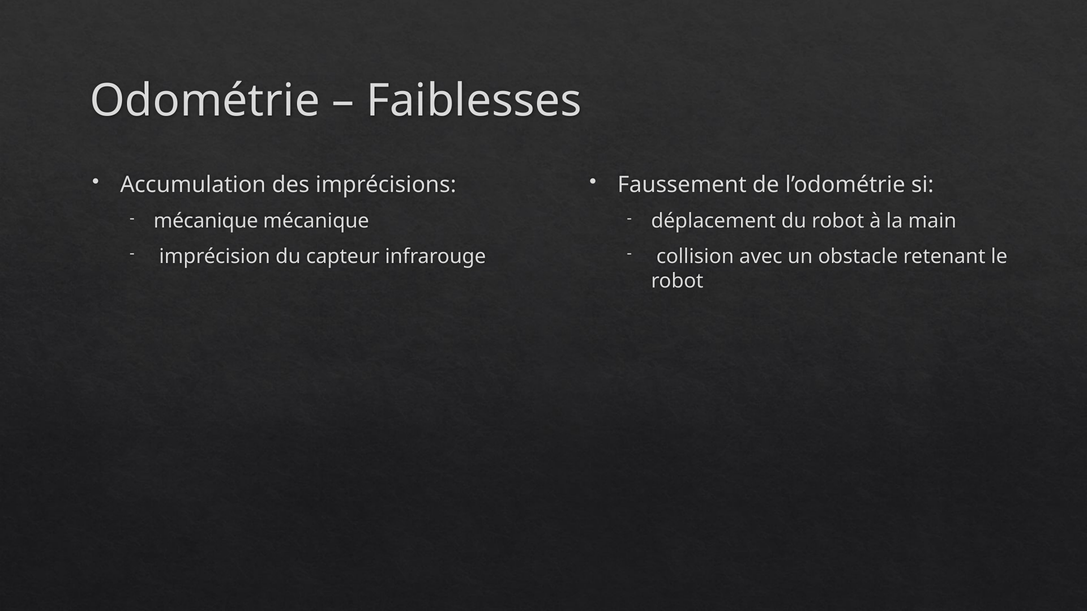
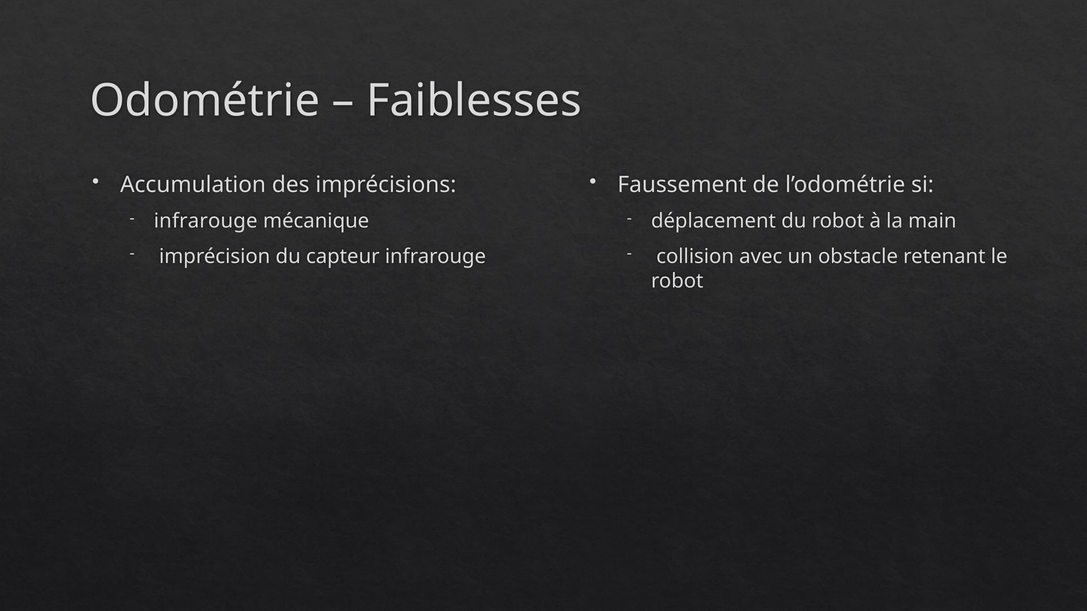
mécanique: mécanique -> infrarouge (206, 221)
